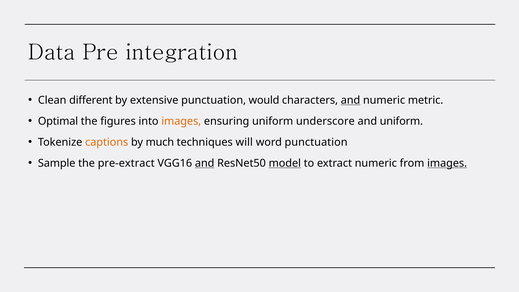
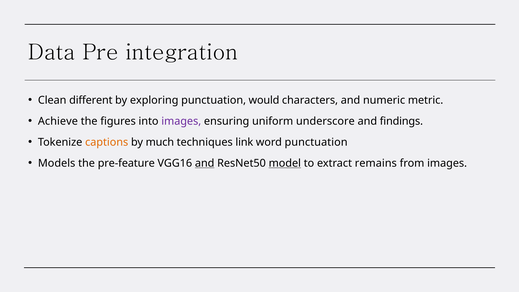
extensive: extensive -> exploring (154, 100)
and underline: present -> none (351, 100)
Optimal: Optimal -> Achieve (58, 121)
images colour: orange -> purple (181, 121)
and uniform: uniform -> findings (401, 121)
will: will -> link (244, 142)
Sample: Sample -> Models (57, 163)
pre-extract: pre-extract -> pre-feature (126, 163)
extract numeric: numeric -> remains (376, 163)
images underline: present -> none (447, 163)
